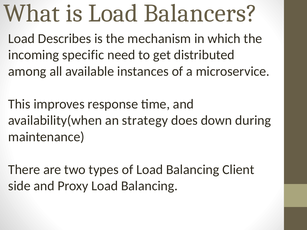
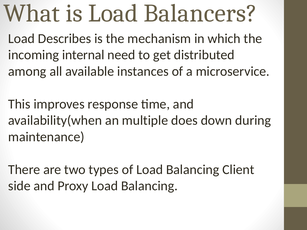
specific: specific -> internal (83, 55)
strategy: strategy -> multiple (145, 121)
